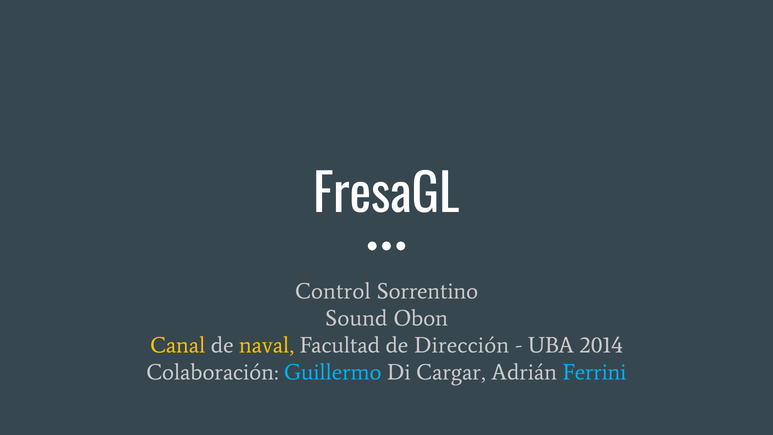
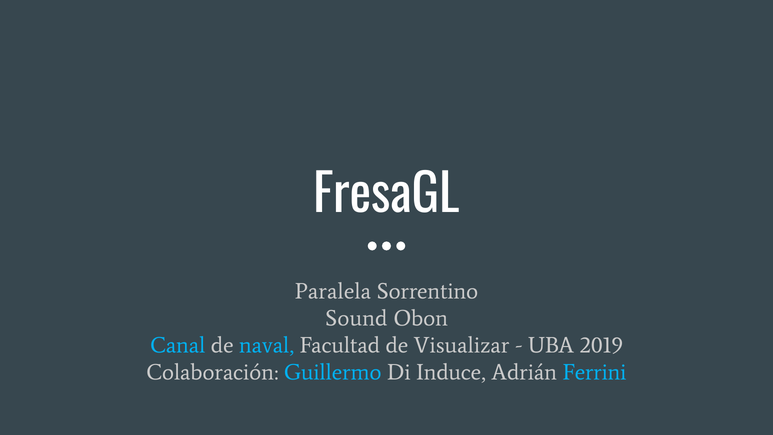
Control: Control -> Paralela (333, 291)
Canal colour: yellow -> light blue (178, 345)
naval colour: yellow -> light blue (267, 345)
Dirección: Dirección -> Visualizar (462, 345)
2014: 2014 -> 2019 (601, 345)
Cargar: Cargar -> Induce (451, 372)
